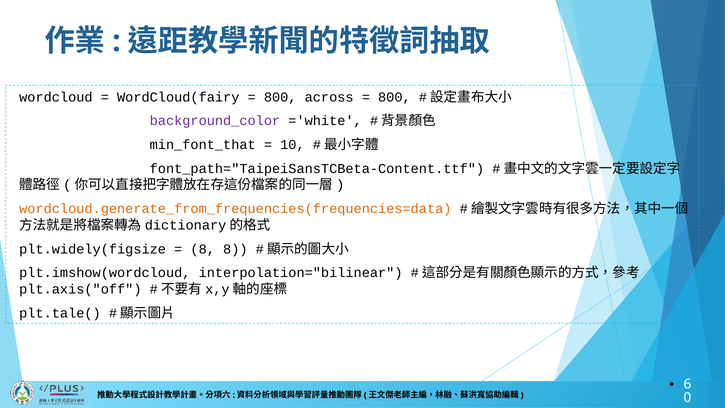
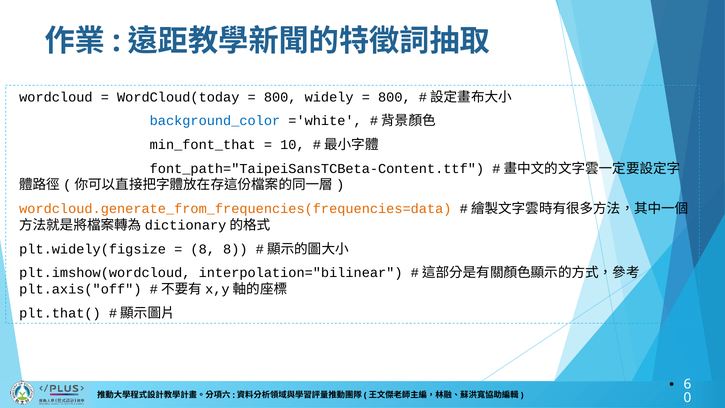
WordCloud(fairy: WordCloud(fairy -> WordCloud(today (178, 97)
across: across -> widely (329, 97)
background_color colour: purple -> blue (215, 121)
plt.tale(: plt.tale( -> plt.that( (60, 313)
